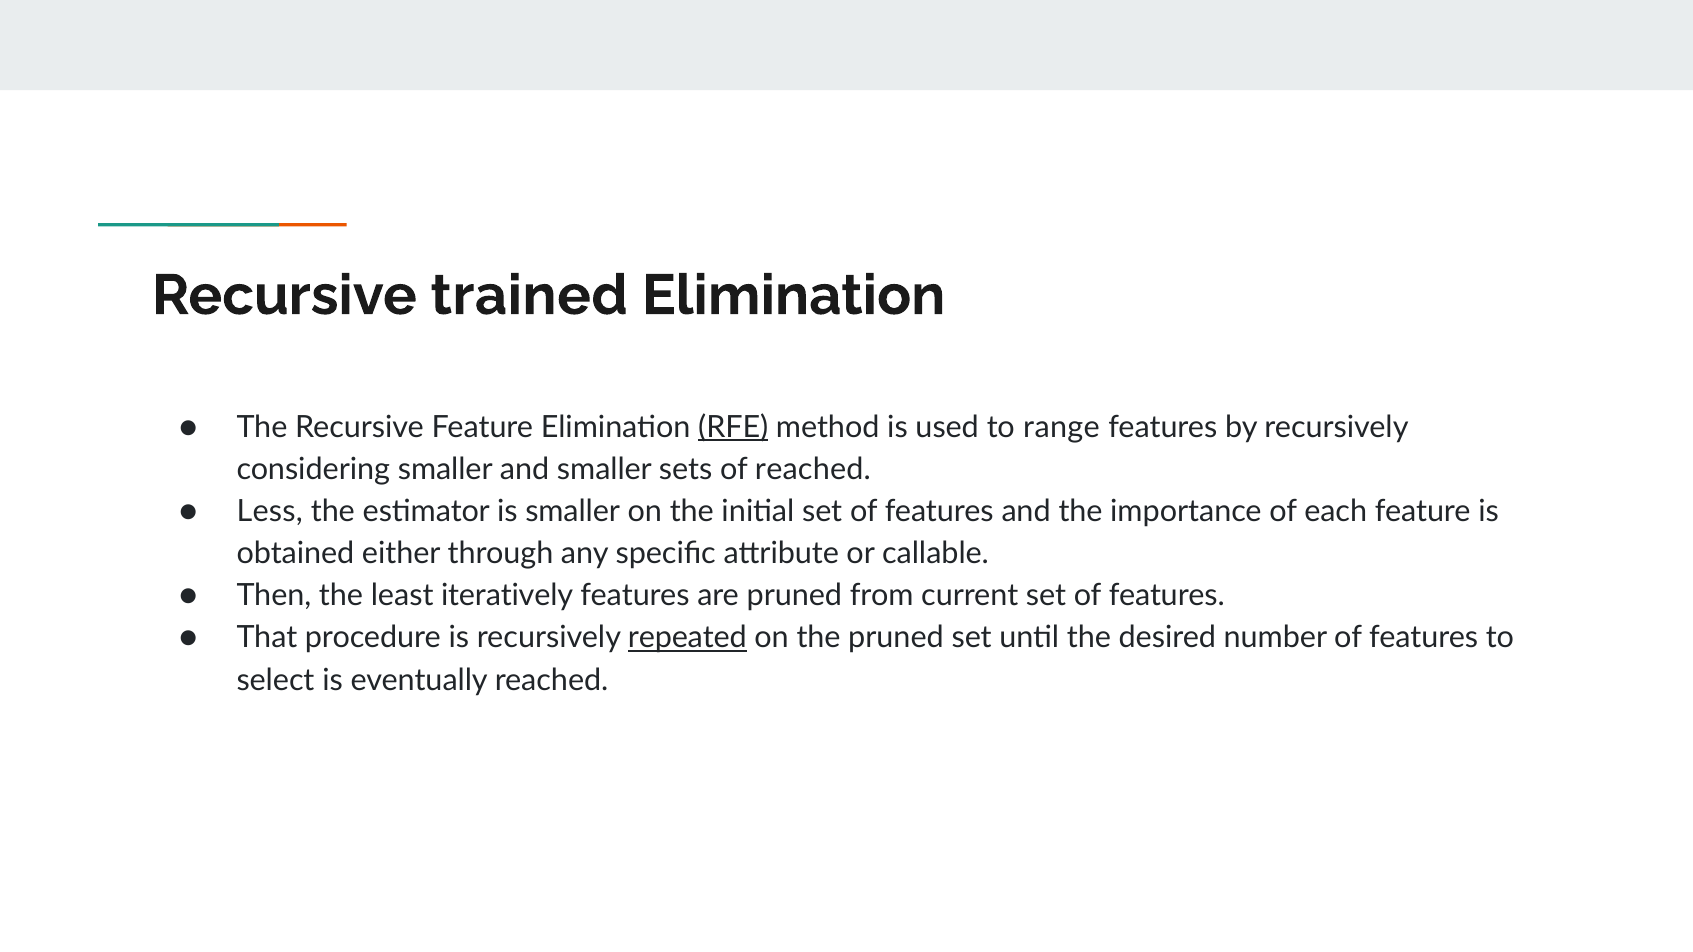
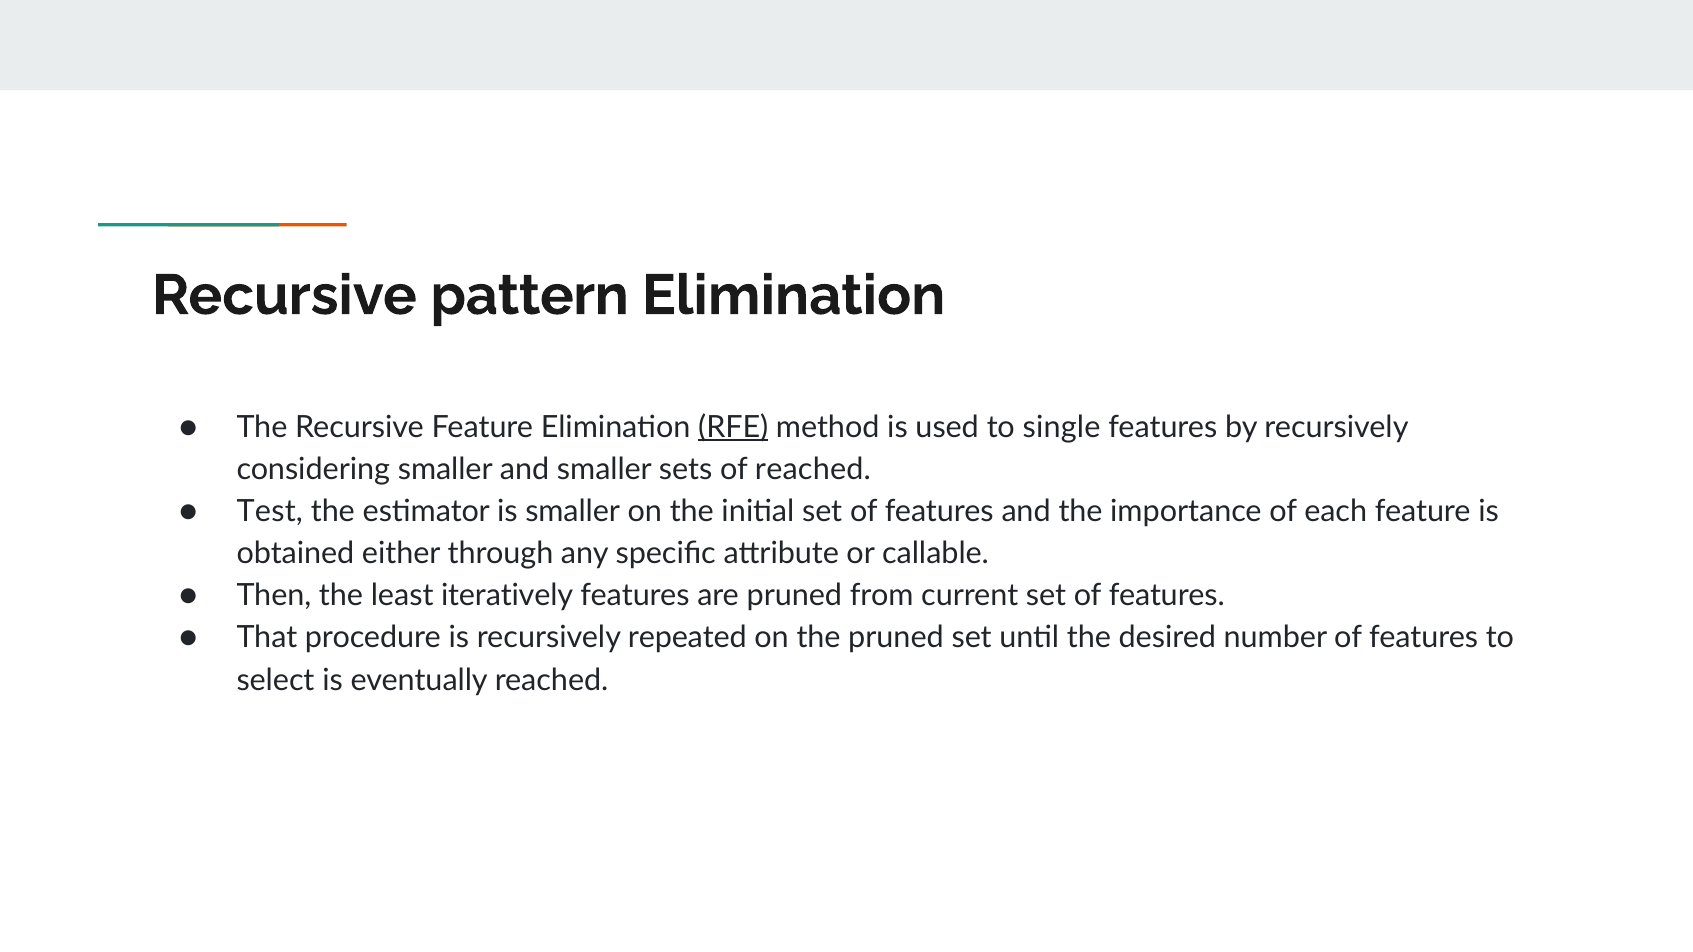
trained: trained -> pattern (530, 296)
range: range -> single (1062, 427)
Less: Less -> Test (270, 512)
repeated underline: present -> none (687, 638)
